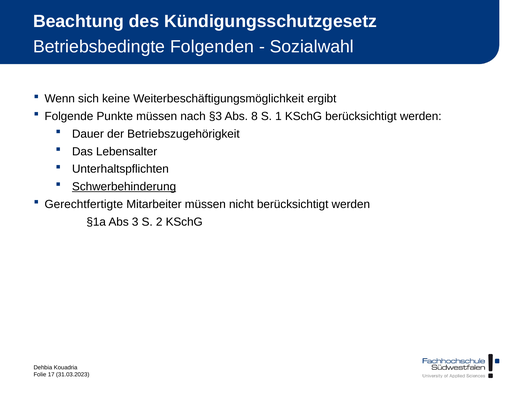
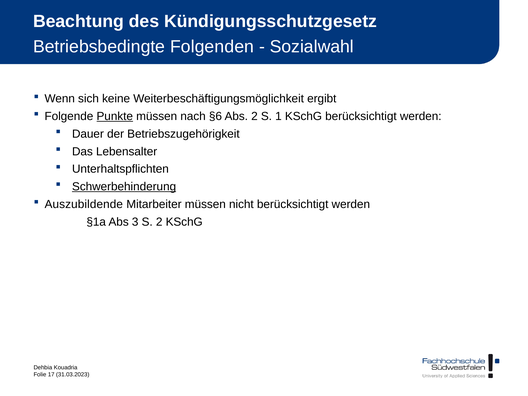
Punkte underline: none -> present (115, 116)
§3: §3 -> §6 (215, 116)
Abs 8: 8 -> 2 (254, 116)
Gerechtfertigte: Gerechtfertigte -> Auszubildende (84, 204)
